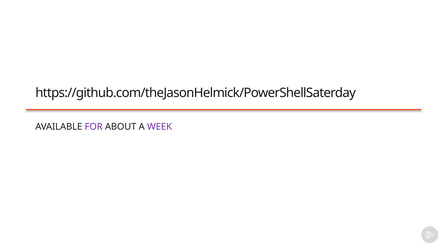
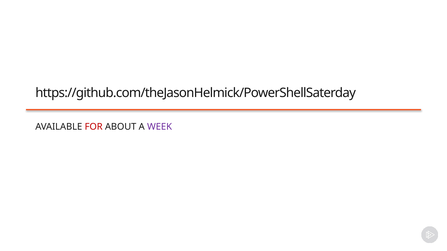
FOR colour: purple -> red (94, 127)
